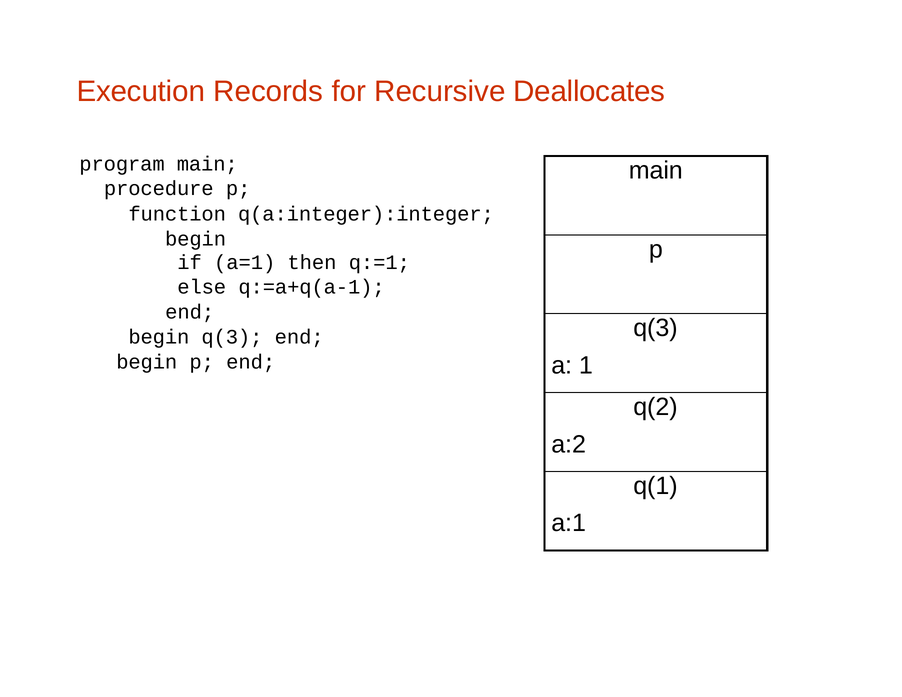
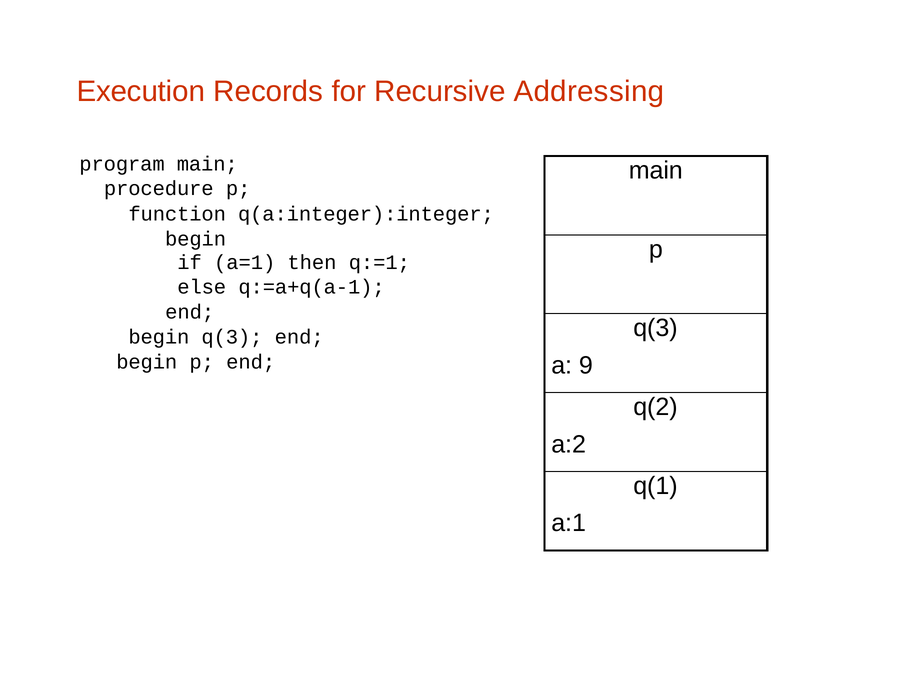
Deallocates: Deallocates -> Addressing (589, 92)
1: 1 -> 9 (586, 365)
